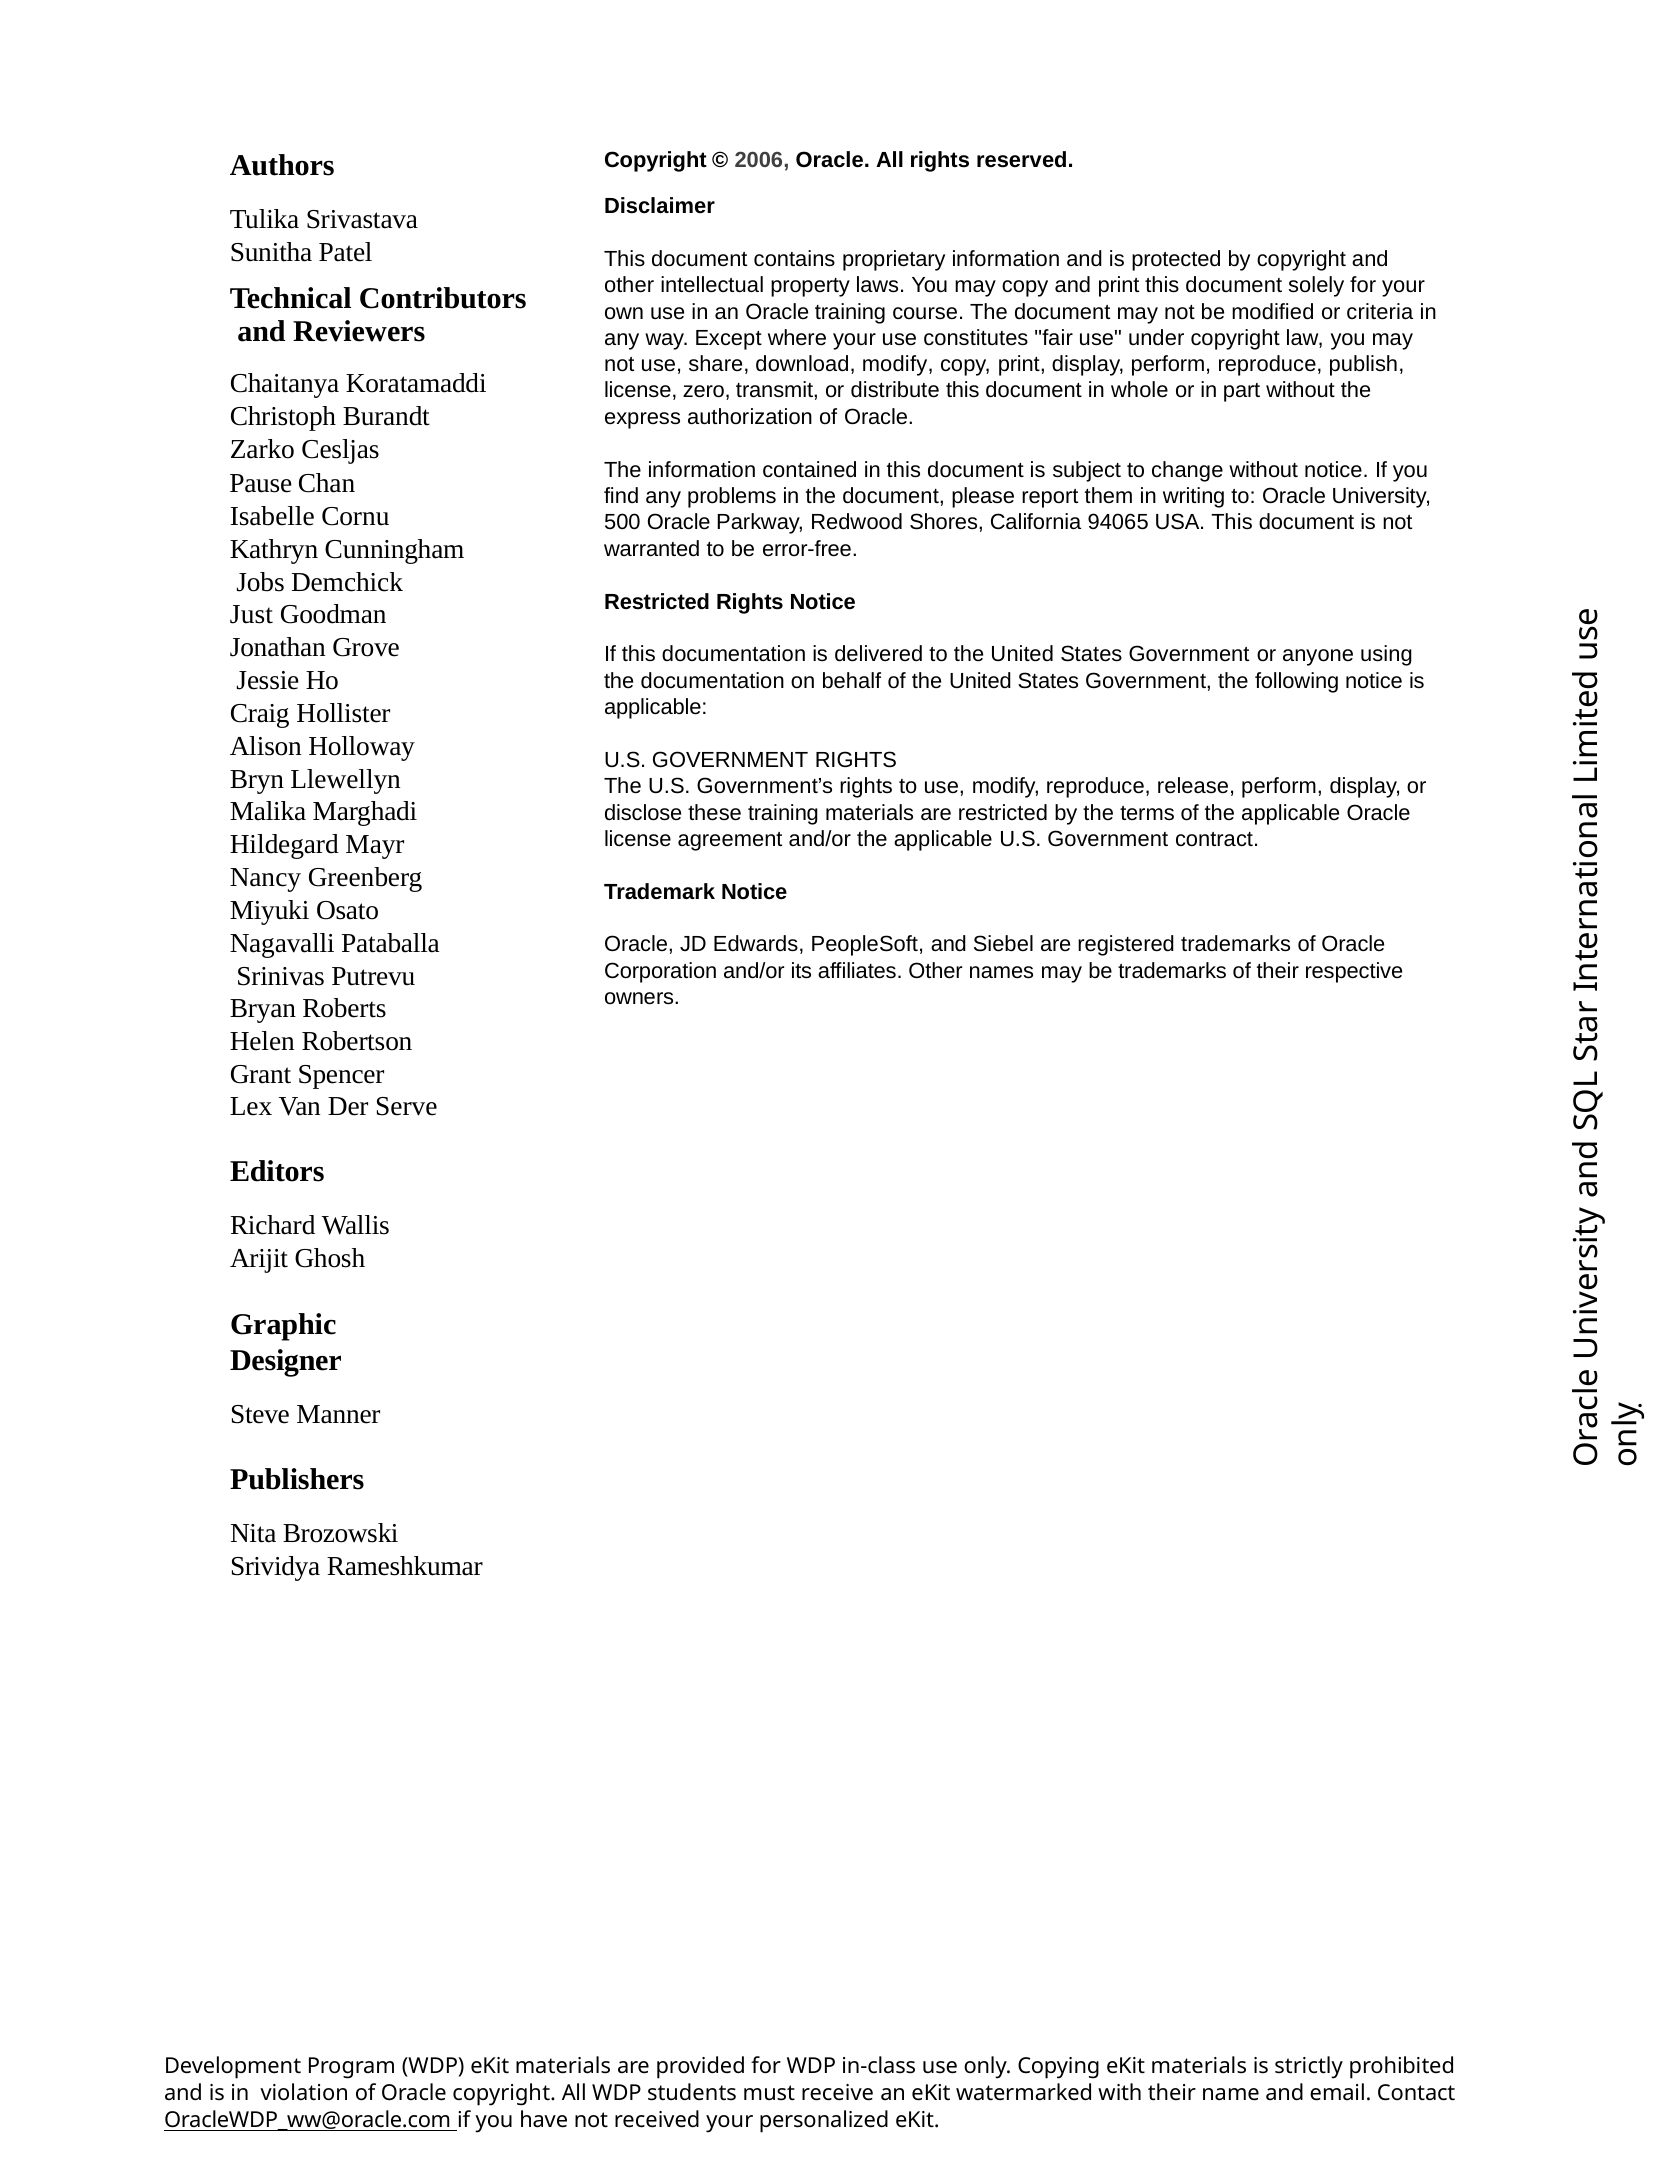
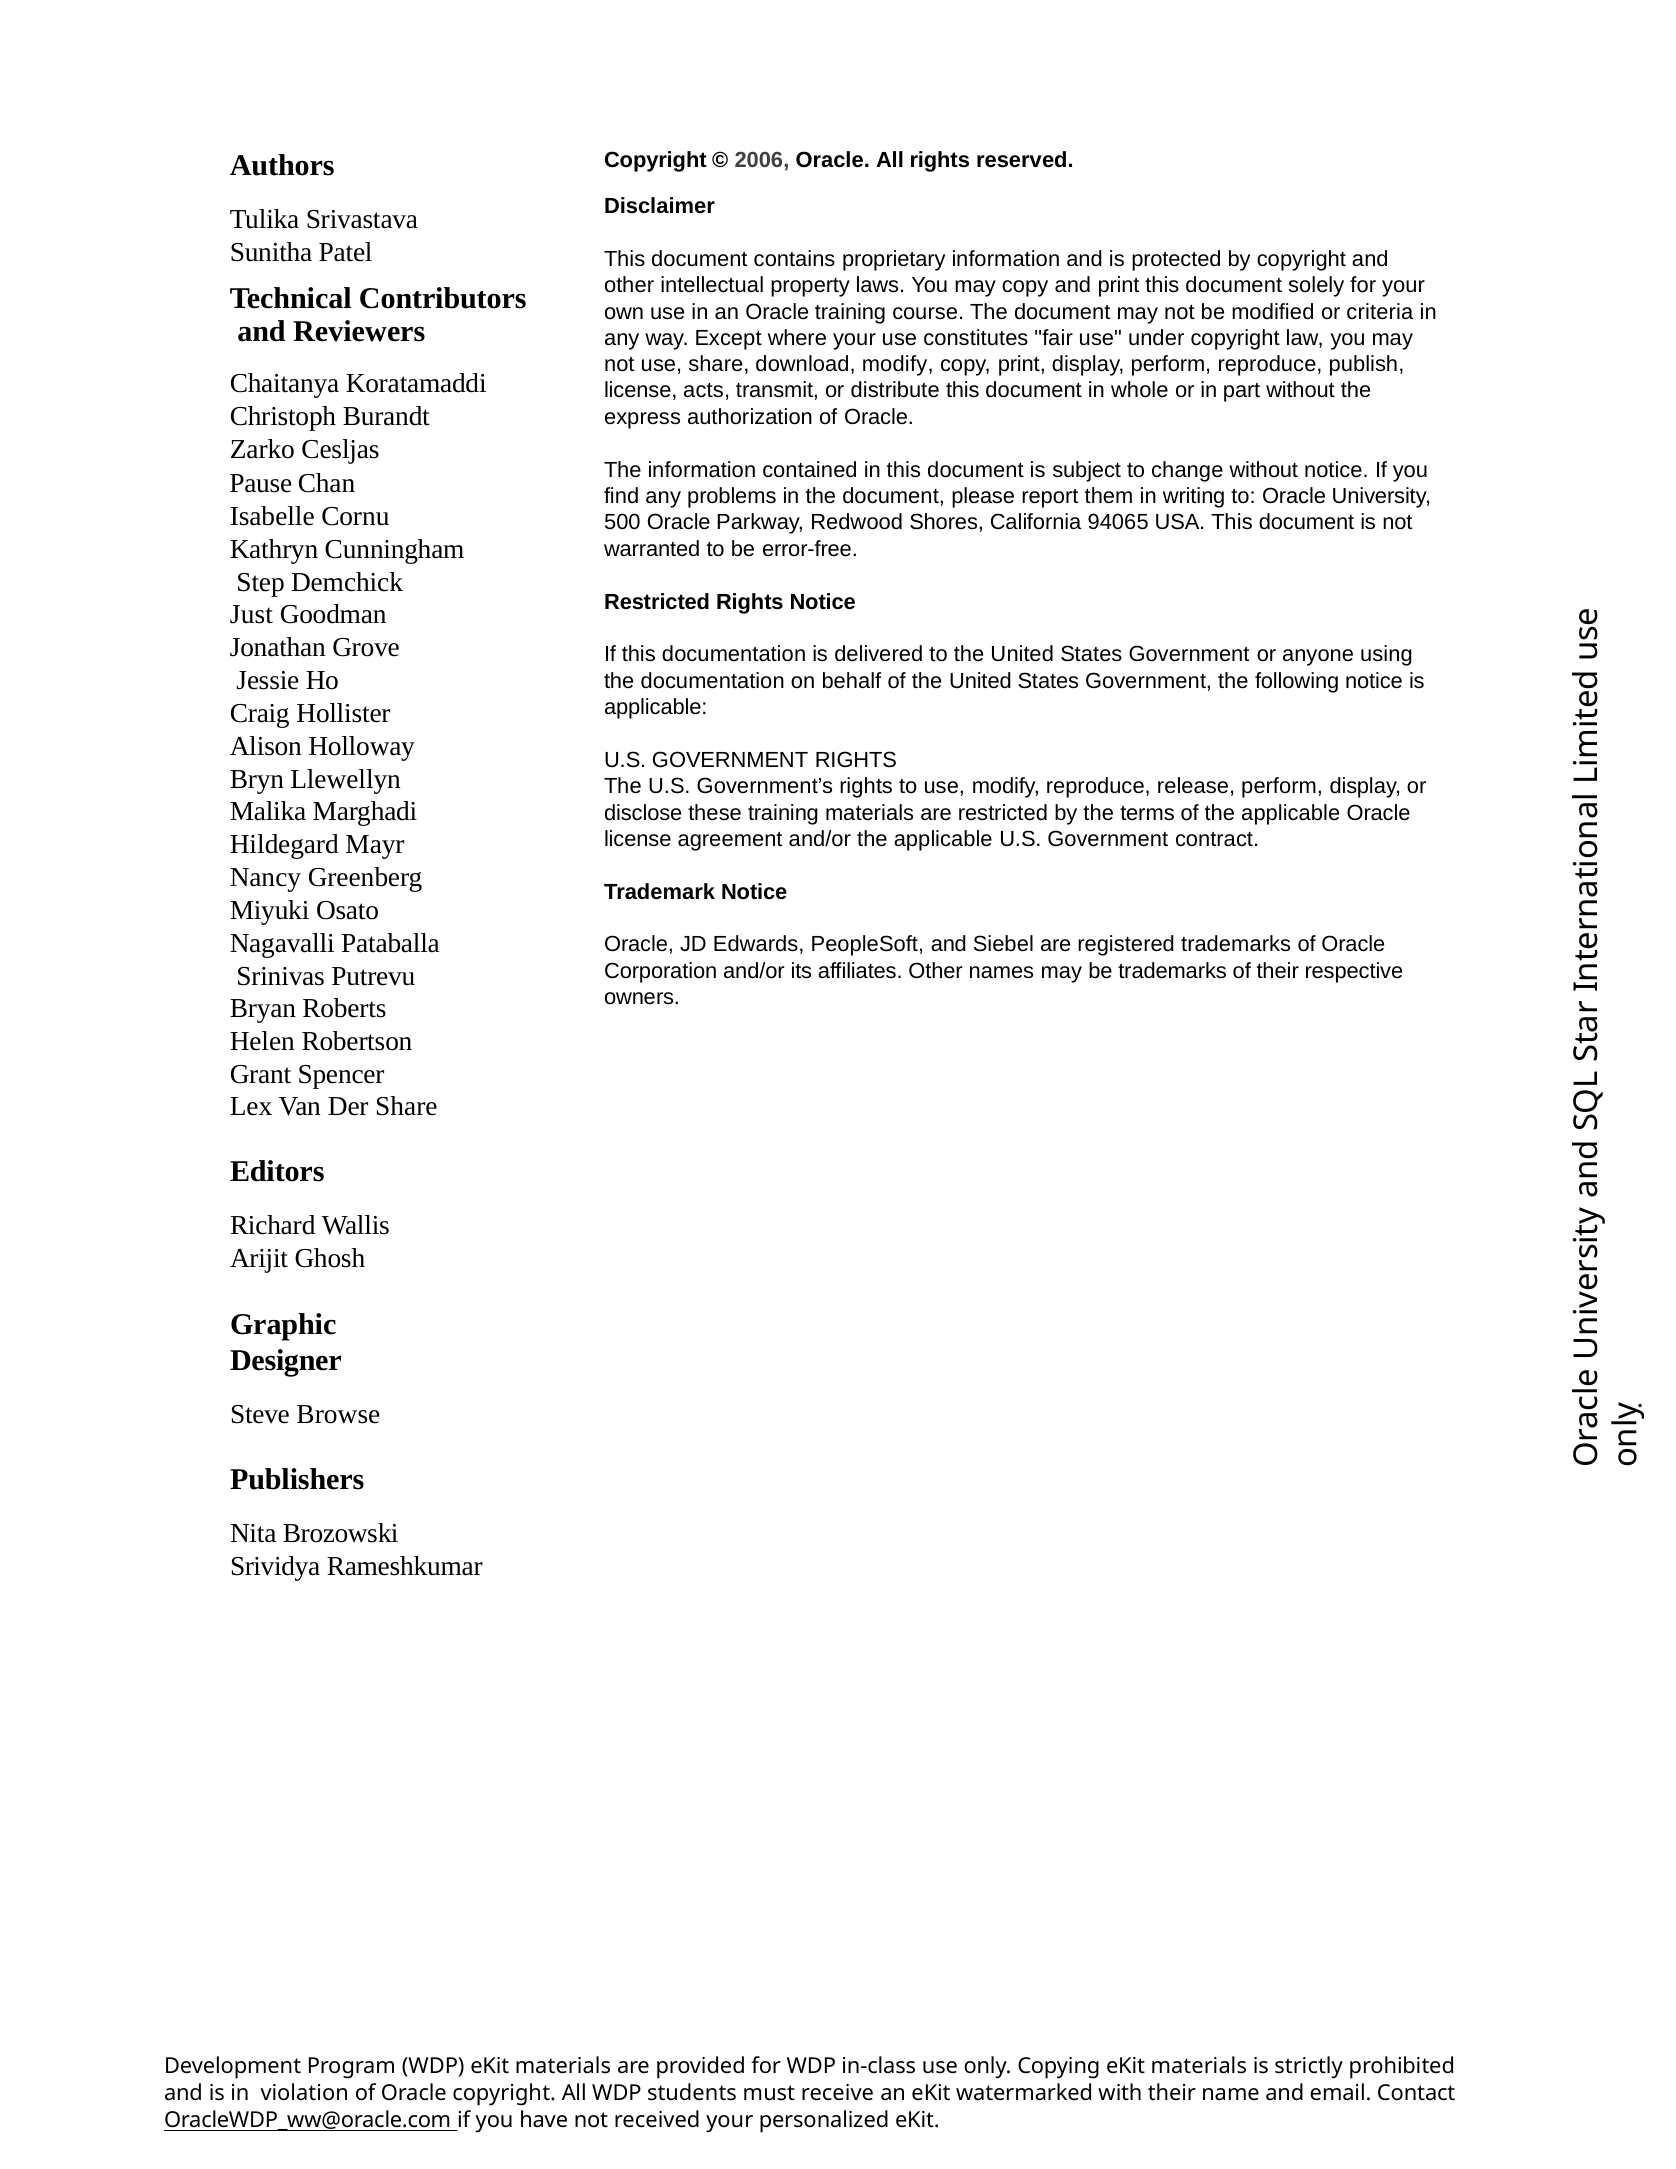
zero: zero -> acts (707, 391)
Jobs: Jobs -> Step (261, 582)
Der Serve: Serve -> Share (406, 1106)
Manner: Manner -> Browse (338, 1414)
